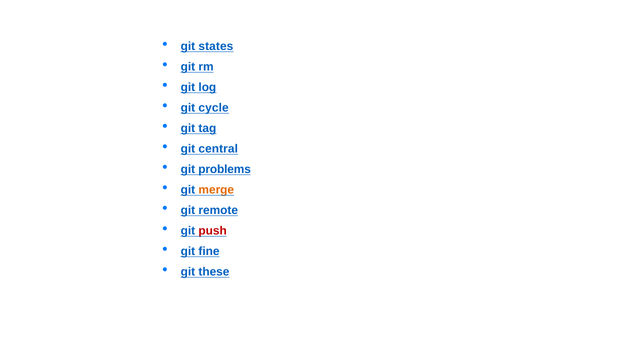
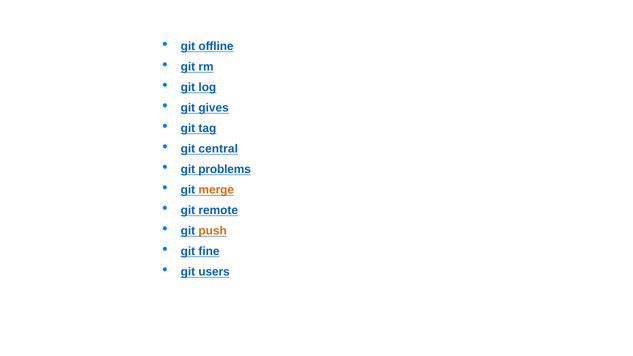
states: states -> offline (216, 46)
cycle: cycle -> gives (214, 108)
push colour: red -> orange (213, 231)
these: these -> users (214, 272)
